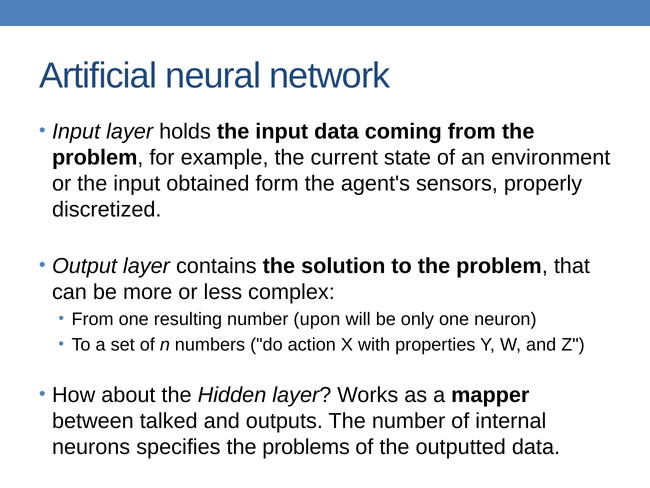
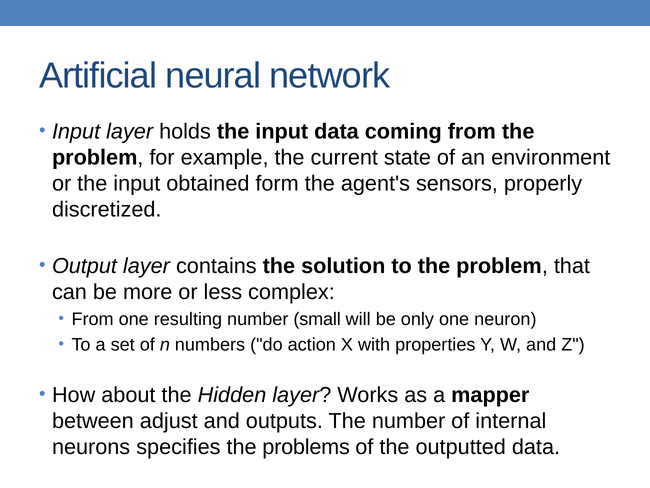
upon: upon -> small (317, 319)
talked: talked -> adjust (169, 420)
